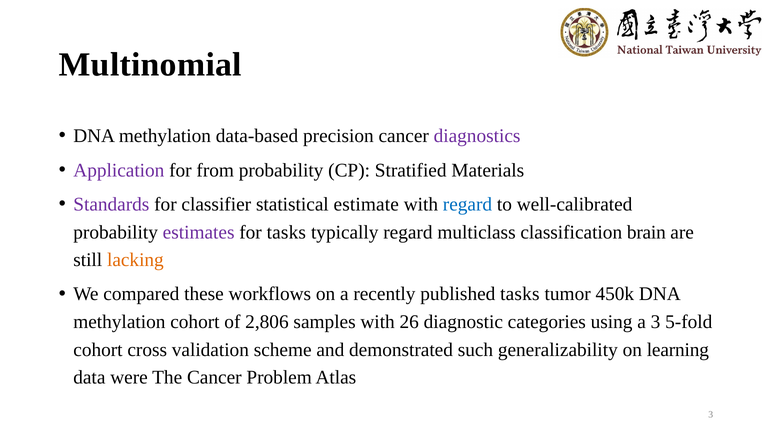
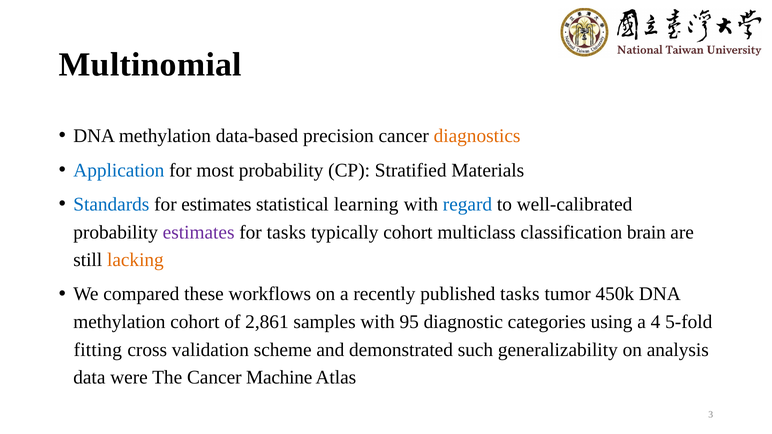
diagnostics colour: purple -> orange (477, 136)
Application colour: purple -> blue (119, 170)
from: from -> most (215, 170)
Standards colour: purple -> blue (111, 204)
for classifier: classifier -> estimates (216, 204)
estimate: estimate -> learning (366, 204)
typically regard: regard -> cohort (408, 232)
2,806: 2,806 -> 2,861 (267, 322)
26: 26 -> 95 (409, 322)
a 3: 3 -> 4 (656, 322)
cohort: cohort -> fitting (98, 350)
learning: learning -> analysis (678, 350)
Problem: Problem -> Machine (279, 378)
